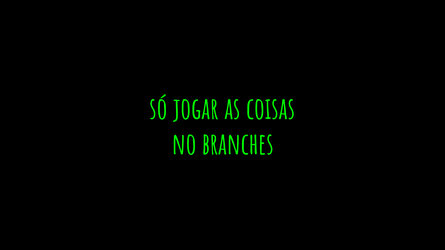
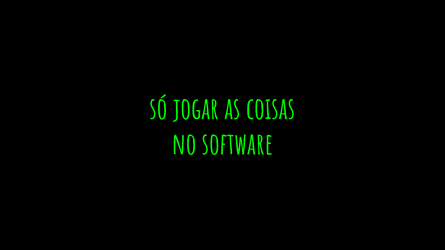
branches: branches -> software (238, 145)
